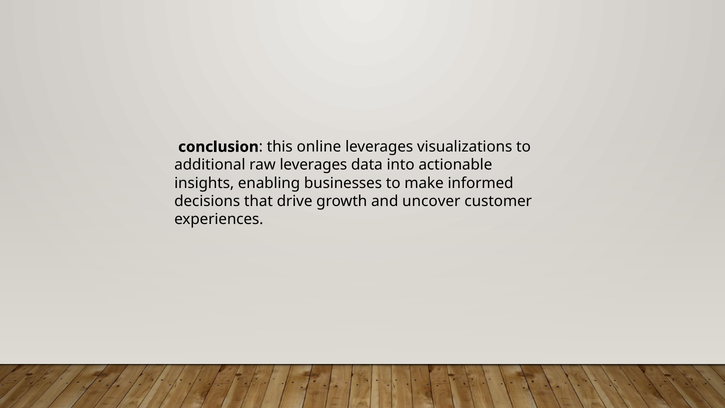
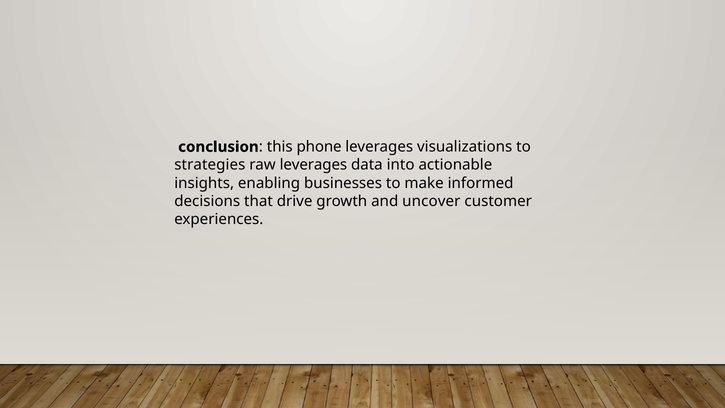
online: online -> phone (319, 147)
additional: additional -> strategies (210, 165)
